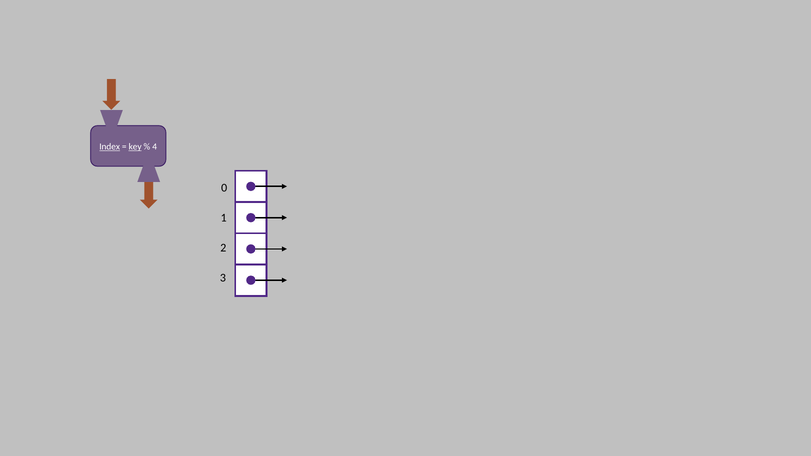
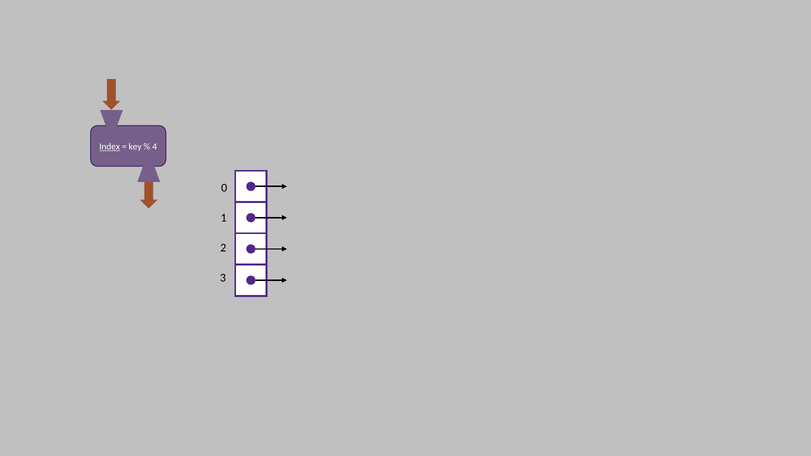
key underline: present -> none (135, 147)
